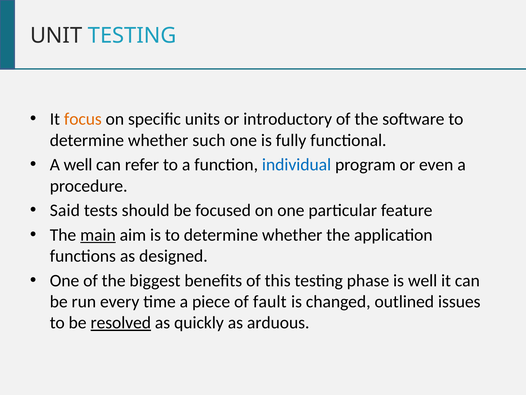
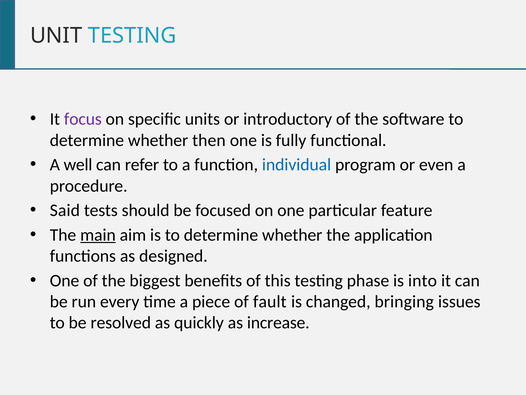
focus colour: orange -> purple (83, 119)
such: such -> then (209, 140)
is well: well -> into (423, 280)
outlined: outlined -> bringing (404, 301)
resolved underline: present -> none (121, 322)
arduous: arduous -> increase (278, 322)
